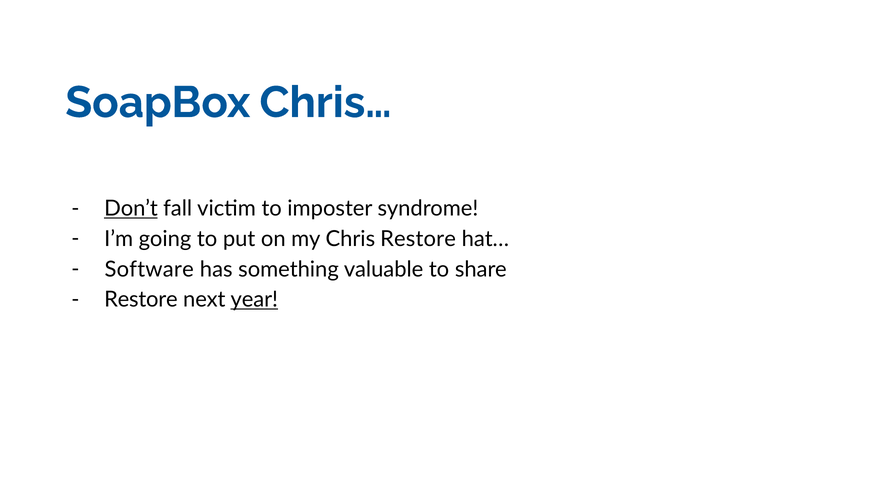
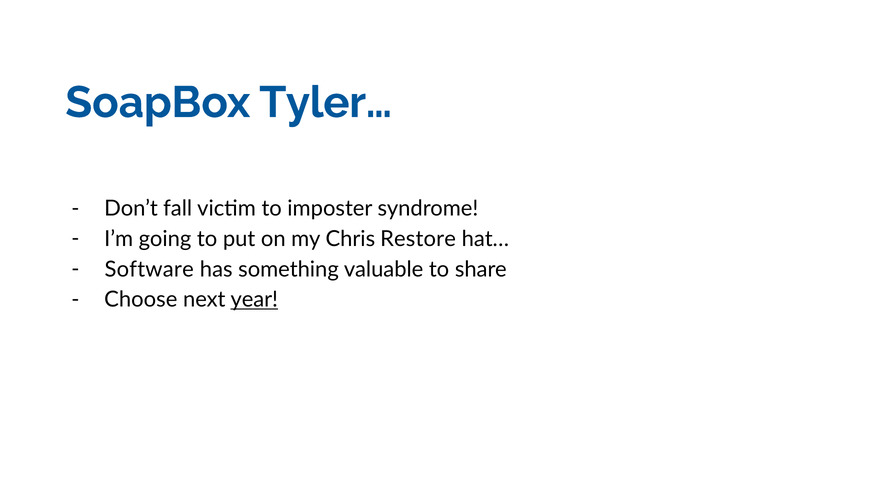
Chris…: Chris… -> Tyler… (326, 102)
Don’t underline: present -> none (131, 208)
Restore: Restore -> Choose (141, 299)
